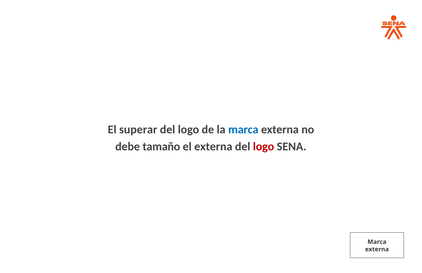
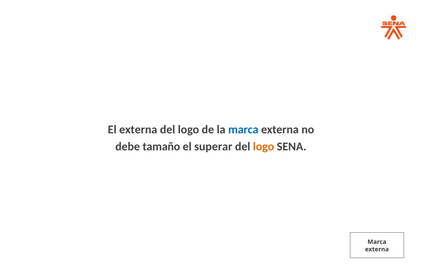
El superar: superar -> externa (138, 129)
el externa: externa -> superar (213, 146)
logo colour: red -> orange (264, 146)
